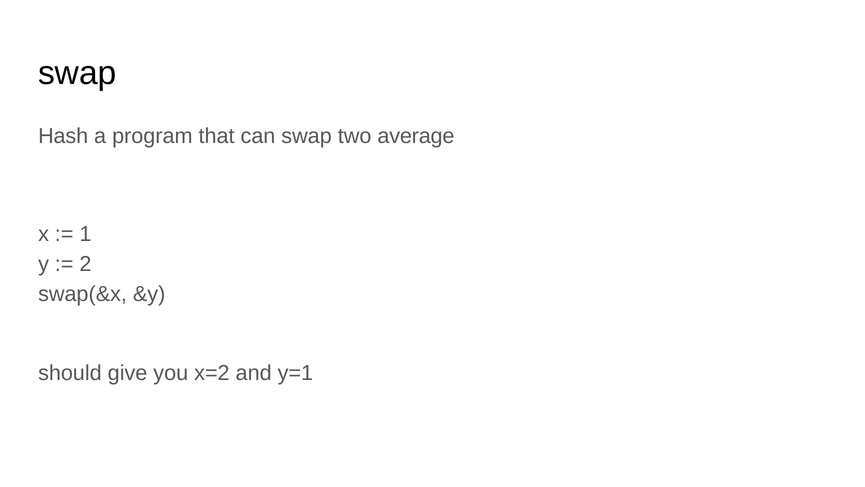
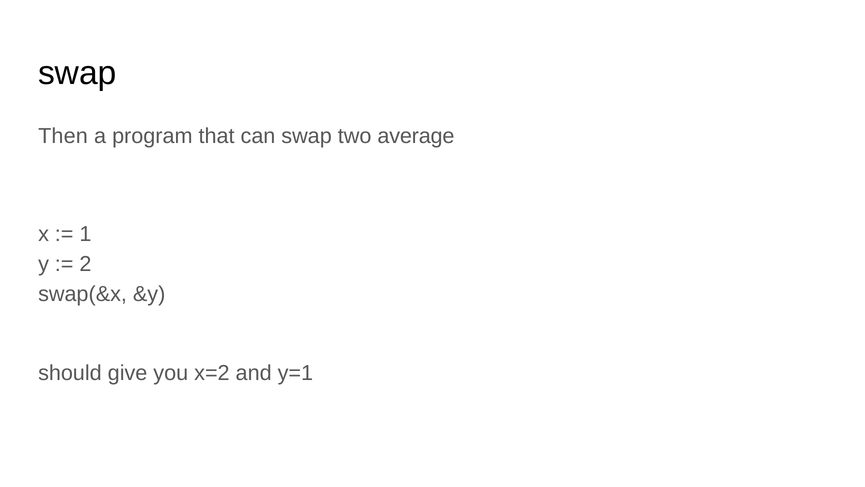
Hash: Hash -> Then (63, 136)
